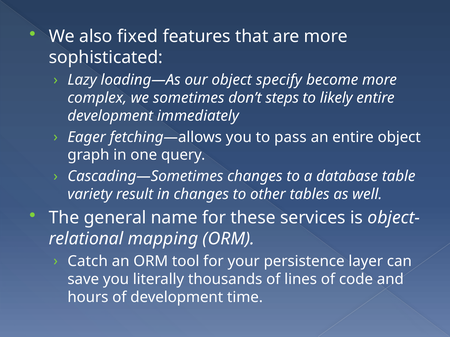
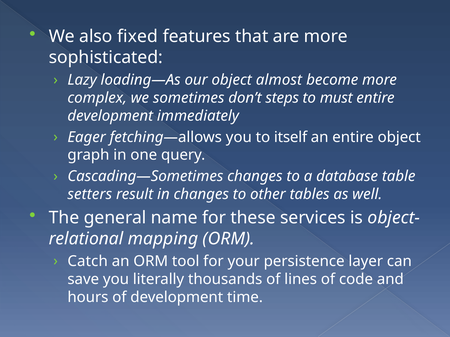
specify: specify -> almost (279, 80)
likely: likely -> must (336, 98)
pass: pass -> itself (291, 137)
variety: variety -> setters (90, 195)
